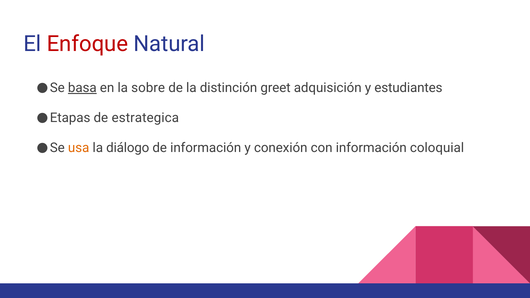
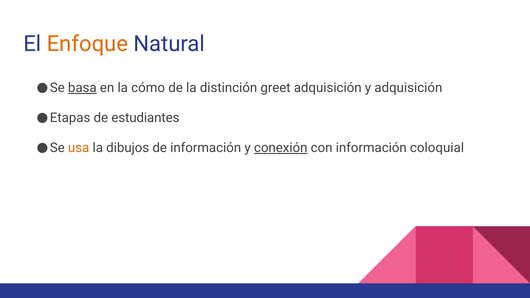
Enfoque colour: red -> orange (87, 44)
sobre: sobre -> cómo (148, 88)
y estudiantes: estudiantes -> adquisición (408, 88)
estrategica: estrategica -> estudiantes (145, 118)
diálogo: diálogo -> dibujos (128, 148)
conexión underline: none -> present (281, 148)
